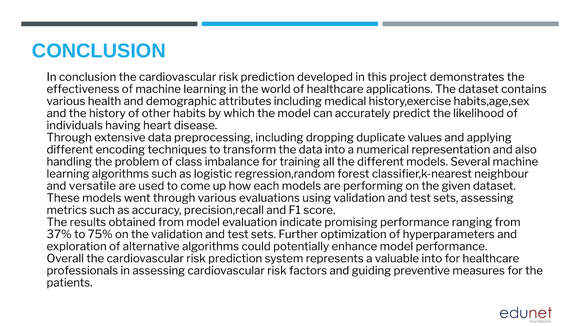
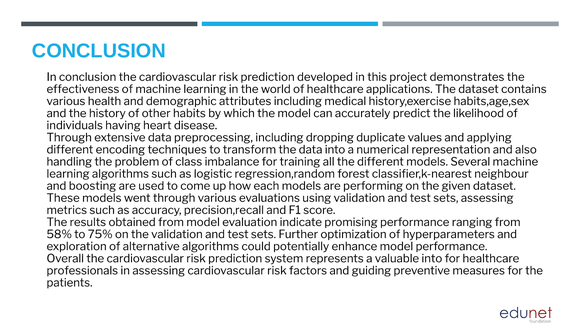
versatile: versatile -> boosting (93, 186)
37%: 37% -> 58% (59, 235)
